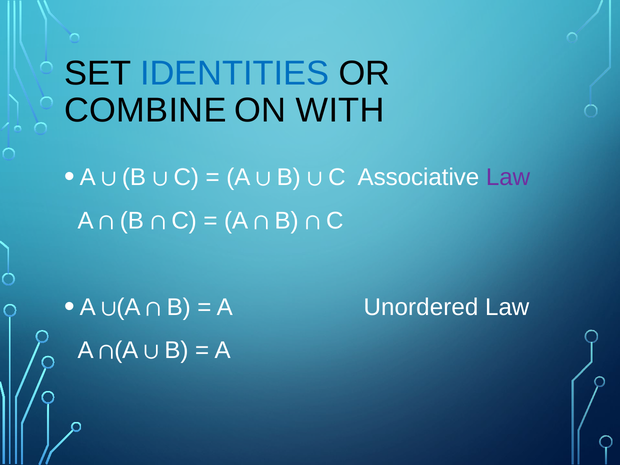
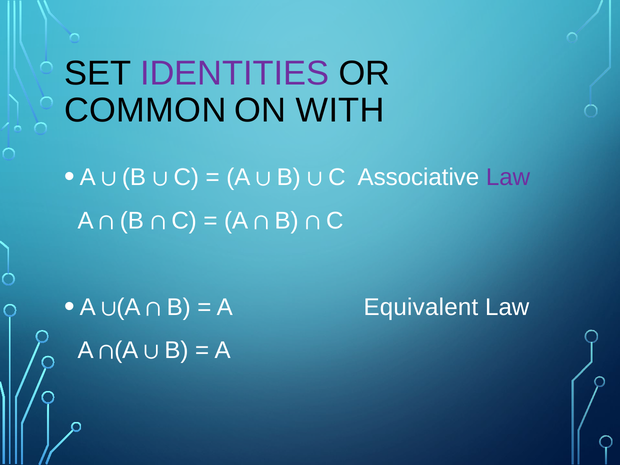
IDENTITIES colour: blue -> purple (235, 73)
COMBINE: COMBINE -> COMMON (145, 110)
Unordered: Unordered -> Equivalent (421, 307)
